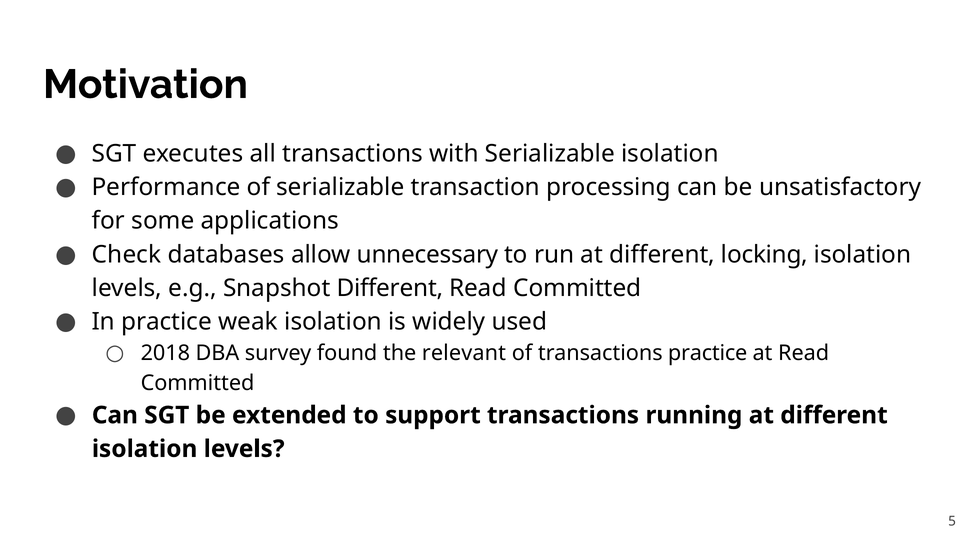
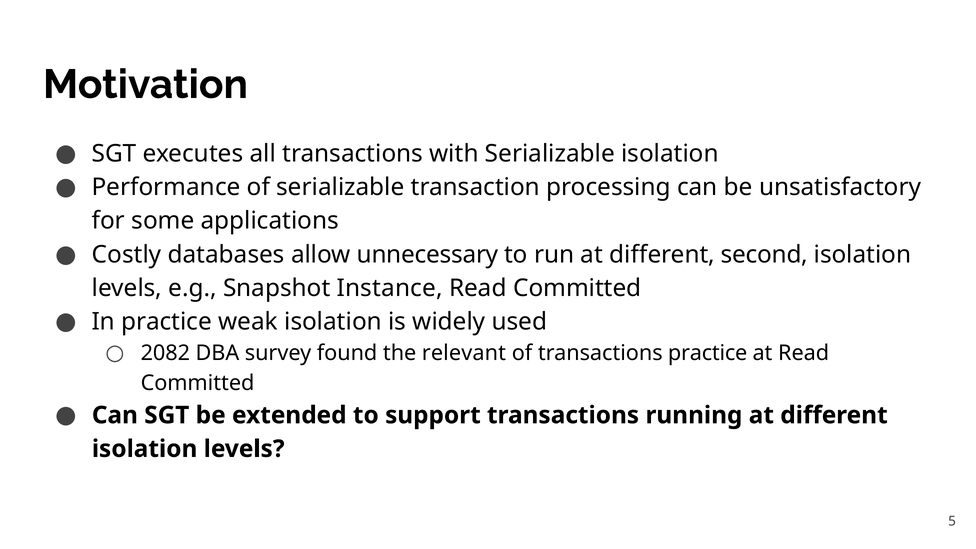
Check: Check -> Costly (127, 254)
locking: locking -> second (764, 254)
Snapshot Different: Different -> Instance (390, 288)
2018: 2018 -> 2082 (165, 353)
